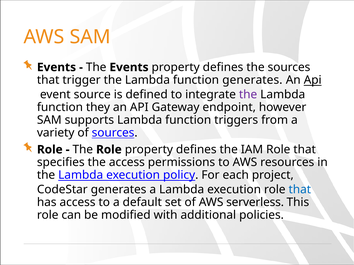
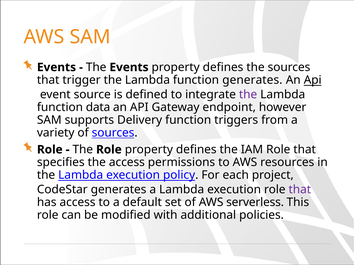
they: they -> data (98, 107)
supports Lambda: Lambda -> Delivery (140, 120)
that colour: blue -> purple (300, 190)
